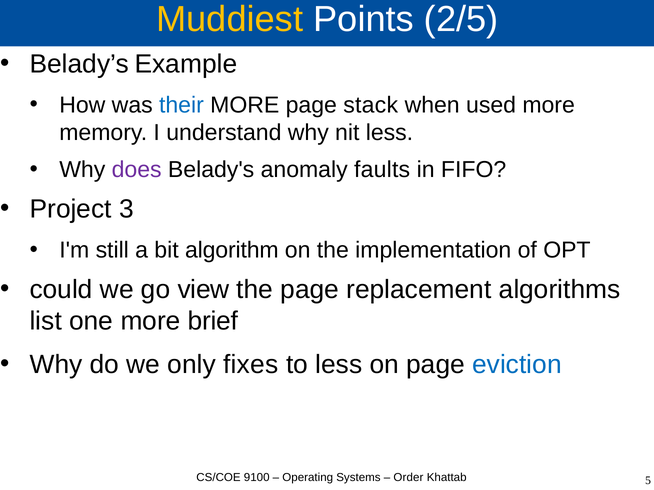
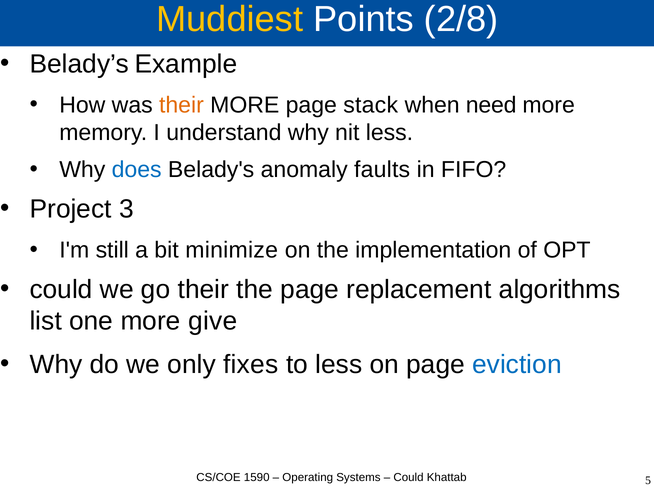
2/5: 2/5 -> 2/8 (461, 19)
their colour: blue -> orange (181, 105)
used: used -> need (491, 105)
does colour: purple -> blue (137, 170)
algorithm: algorithm -> minimize (232, 250)
go view: view -> their (203, 290)
brief: brief -> give (213, 321)
9100: 9100 -> 1590 (257, 478)
Order: Order -> Could (409, 478)
